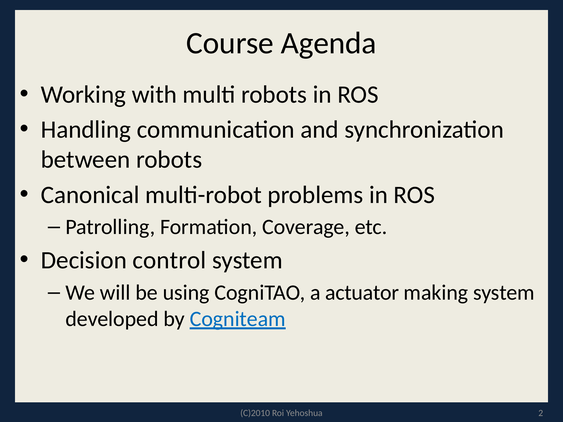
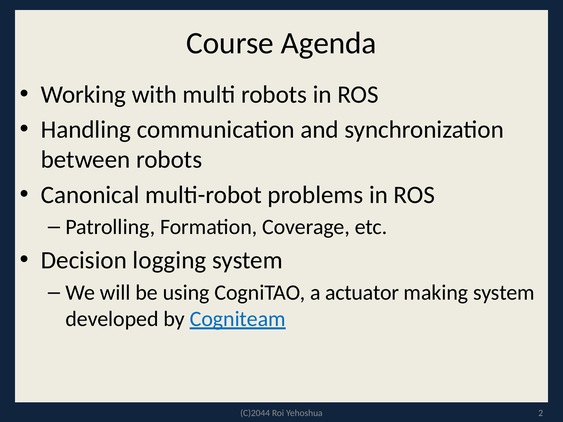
control: control -> logging (169, 261)
C)2010: C)2010 -> C)2044 (255, 413)
